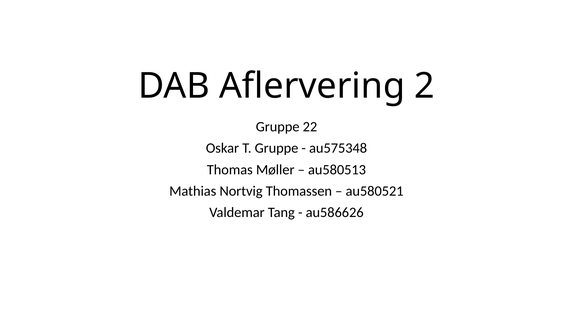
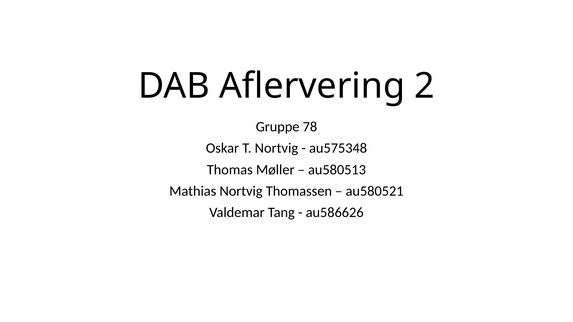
22: 22 -> 78 (310, 127)
T Gruppe: Gruppe -> Nortvig (276, 148)
